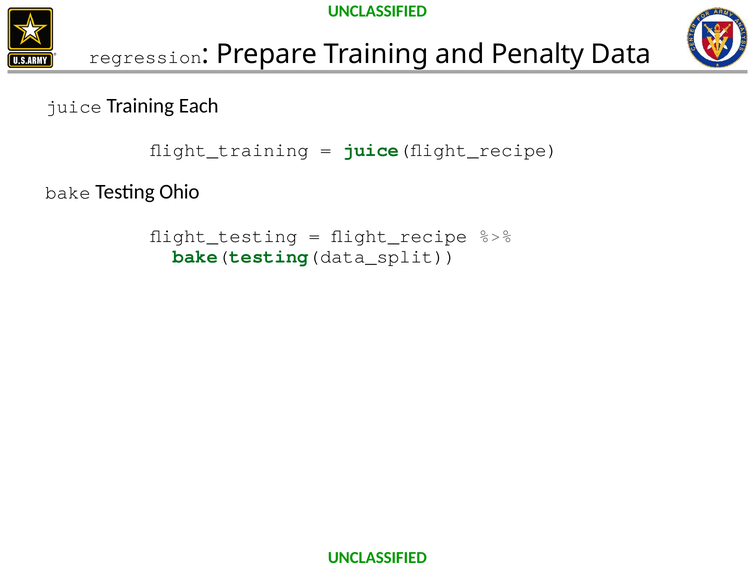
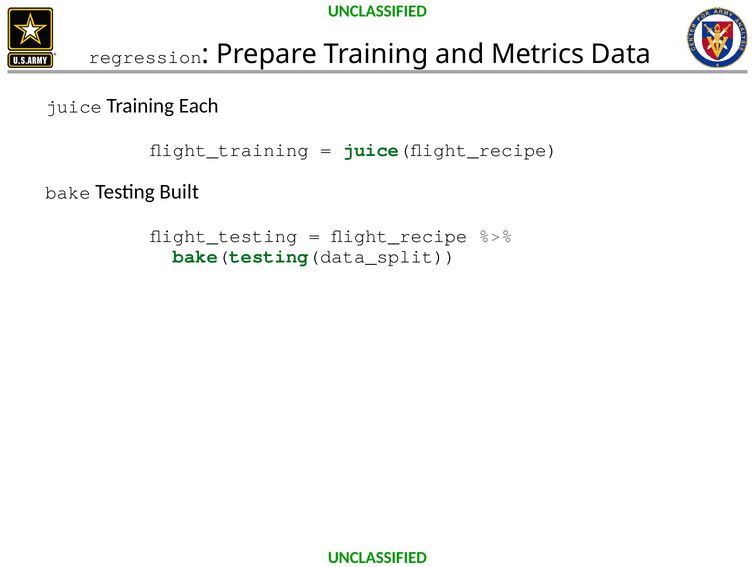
Penalty: Penalty -> Metrics (538, 54)
Ohio: Ohio -> Built (179, 192)
